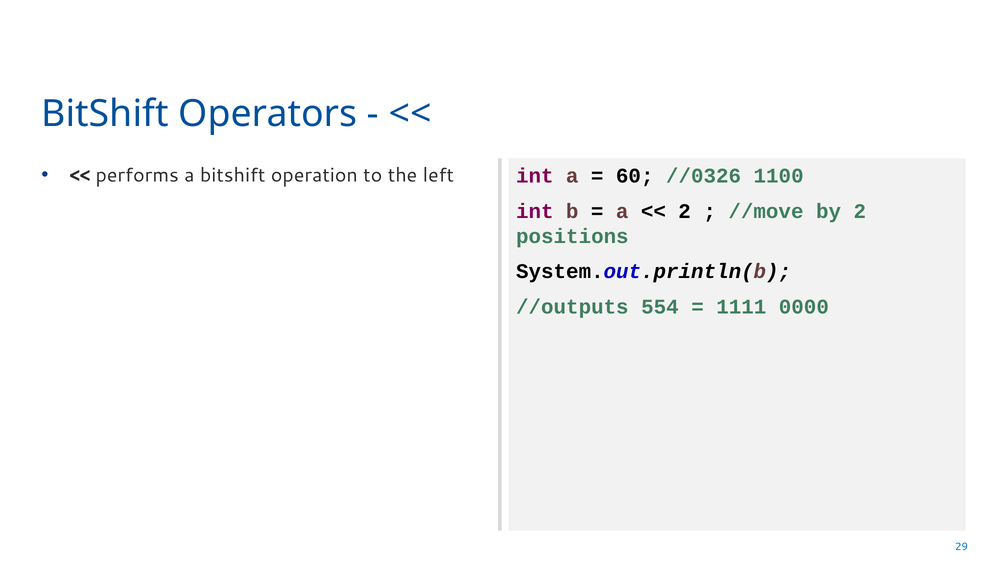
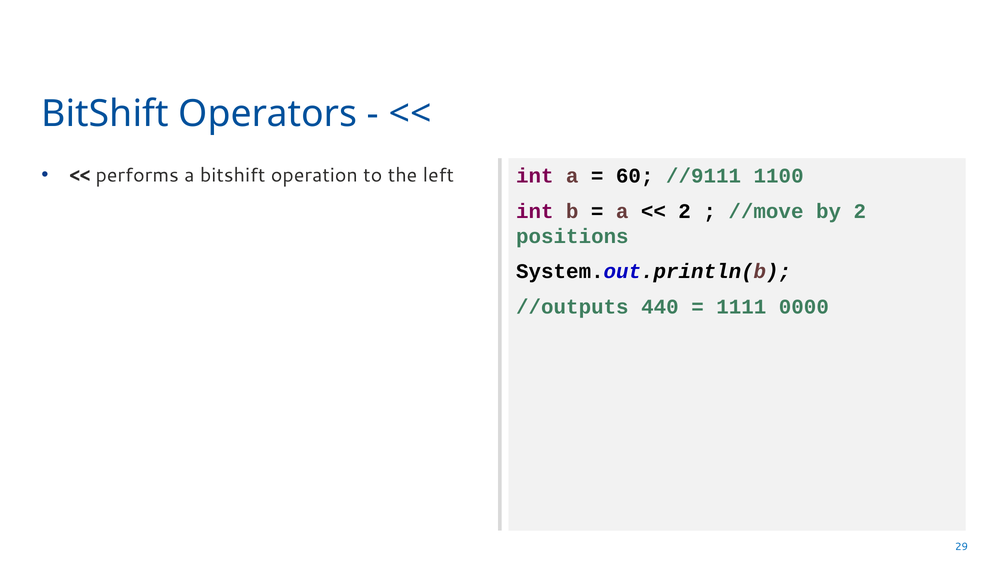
//0326: //0326 -> //9111 (704, 176)
554: 554 -> 440 (660, 307)
